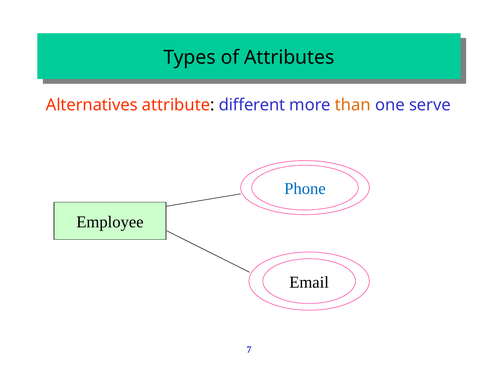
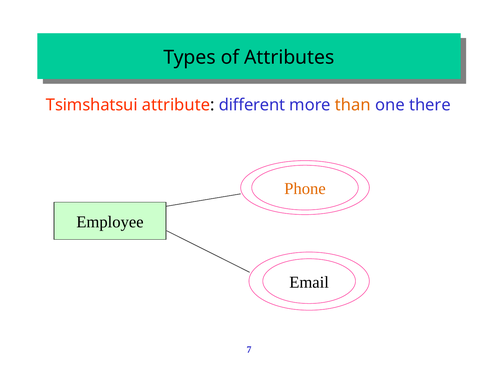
Alternatives: Alternatives -> Tsimshatsui (92, 105)
serve: serve -> there (430, 105)
Phone colour: blue -> orange (305, 189)
